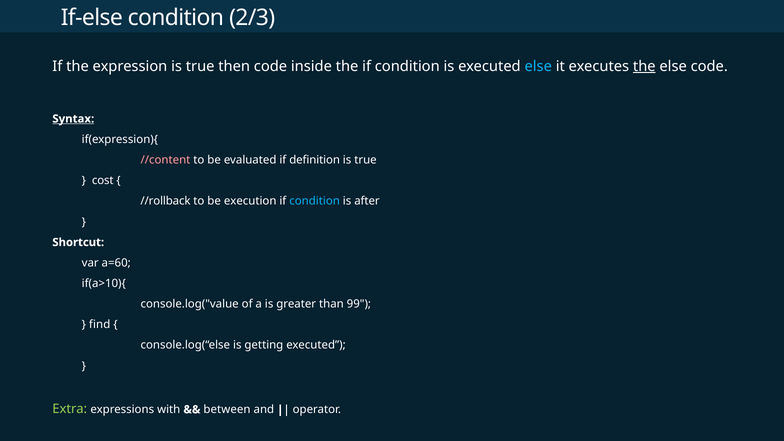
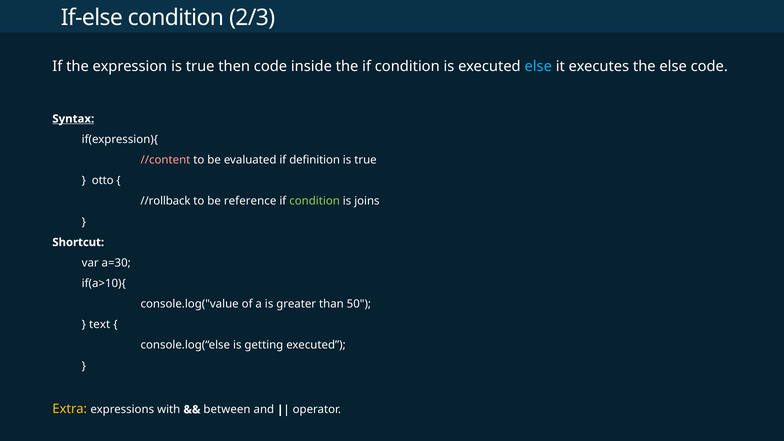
the underline: present -> none (644, 66)
cost: cost -> otto (103, 181)
execution: execution -> reference (250, 201)
condition colour: light blue -> light green (315, 201)
after: after -> joins (367, 201)
a=60: a=60 -> a=30 (116, 263)
99: 99 -> 50 (359, 304)
find: find -> text (100, 325)
Extra colour: light green -> yellow (70, 409)
